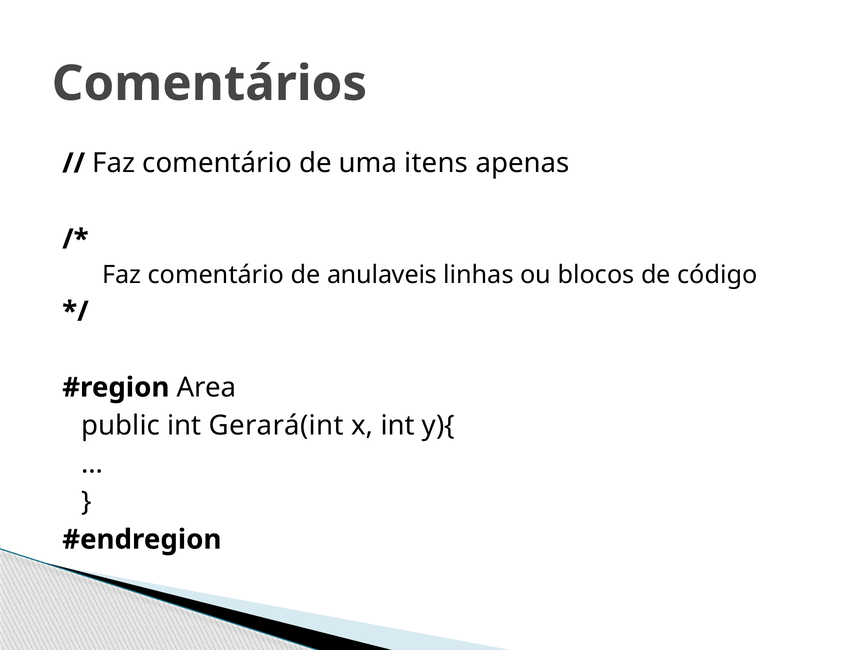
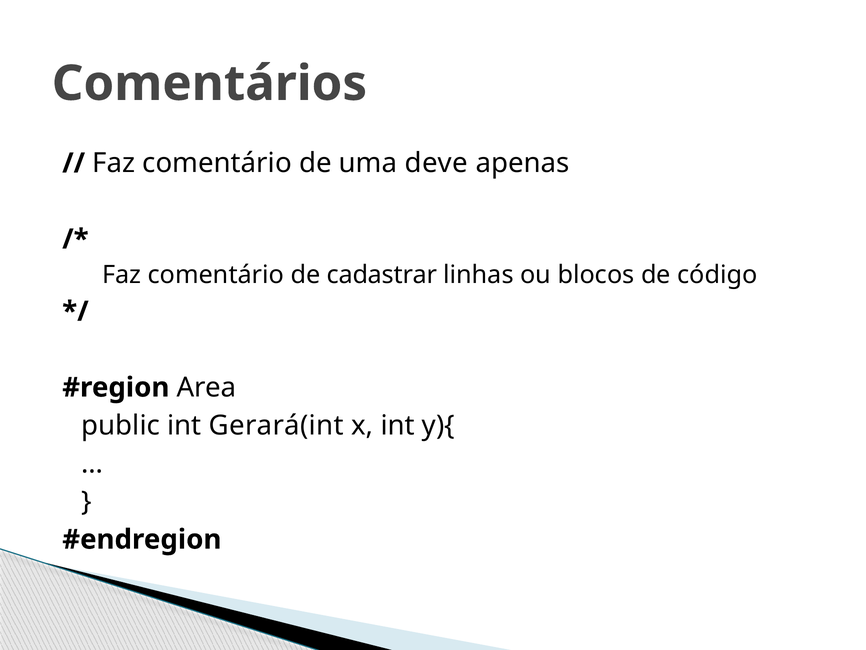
itens: itens -> deve (436, 163)
anulaveis: anulaveis -> cadastrar (382, 275)
